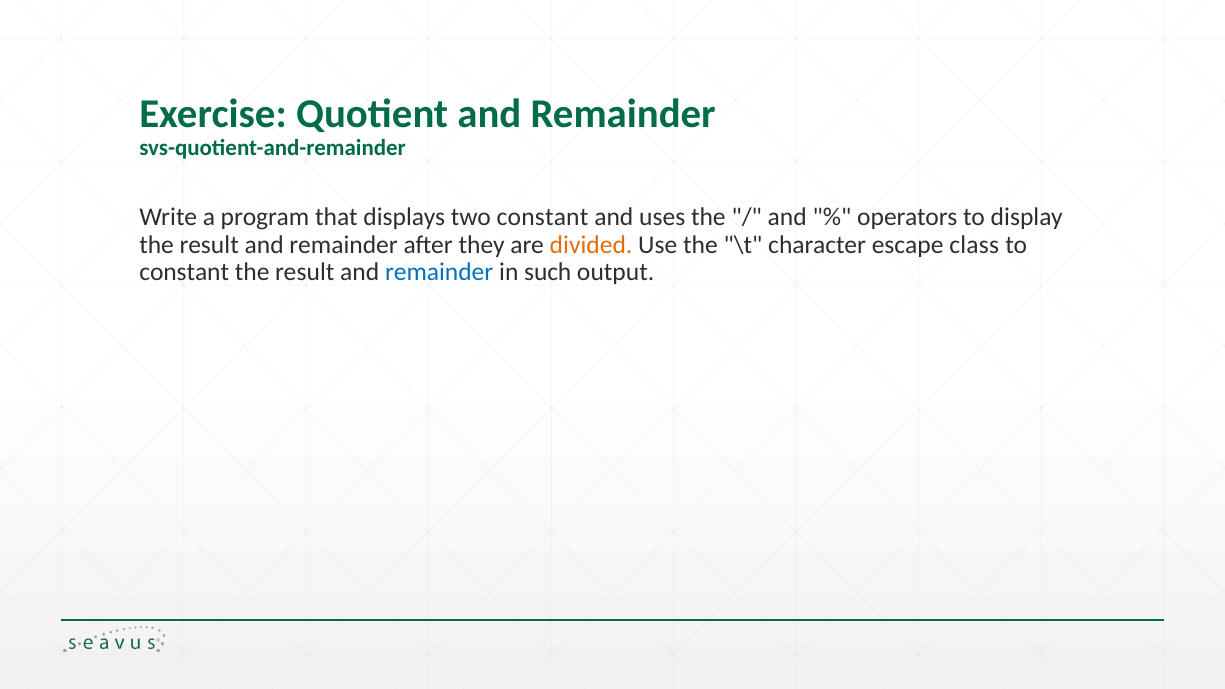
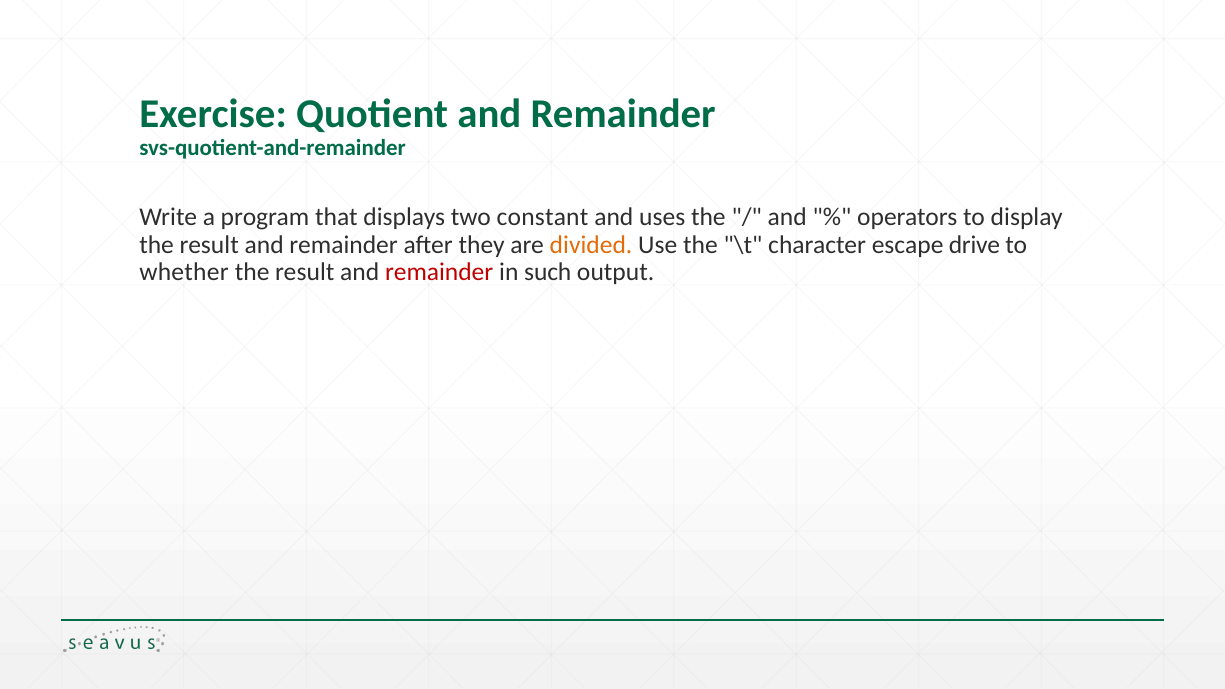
class: class -> drive (974, 245)
constant: constant -> whether (184, 272)
remainder colour: blue -> red (439, 272)
